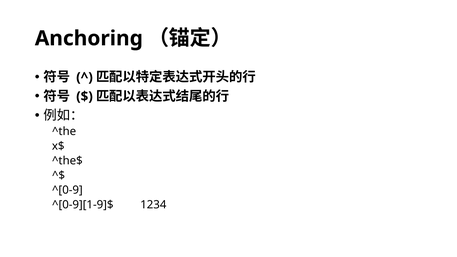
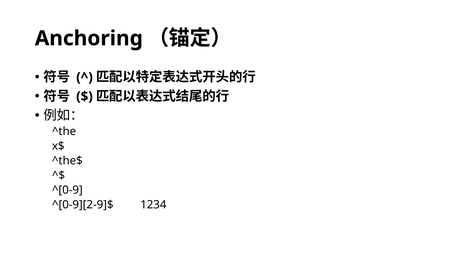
^[0-9][1-9]$: ^[0-9][1-9]$ -> ^[0-9][2-9]$ (83, 205)
